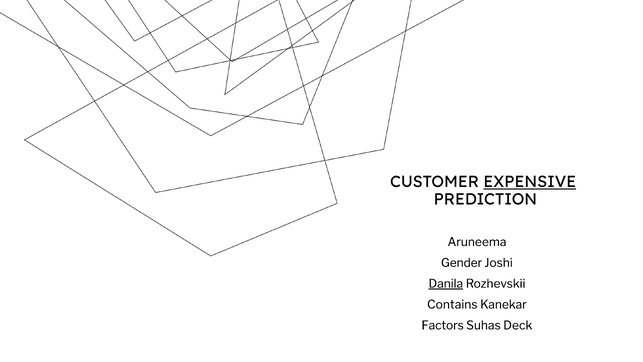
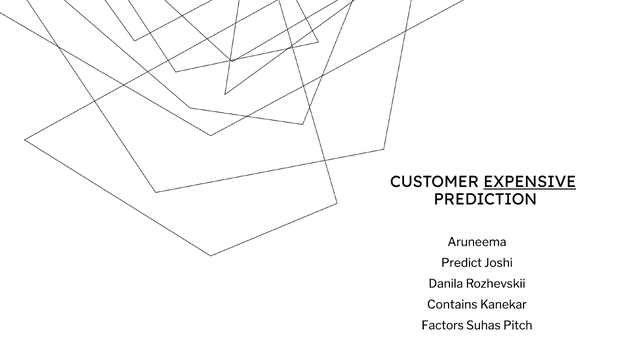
Gender: Gender -> Predict (462, 263)
Danila underline: present -> none (446, 283)
Deck: Deck -> Pitch (518, 325)
